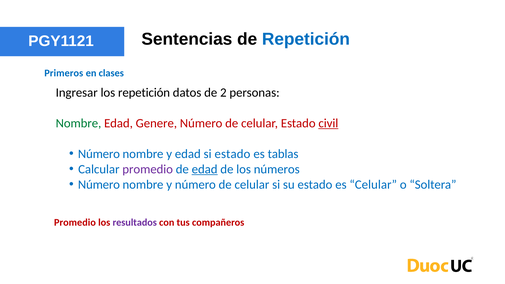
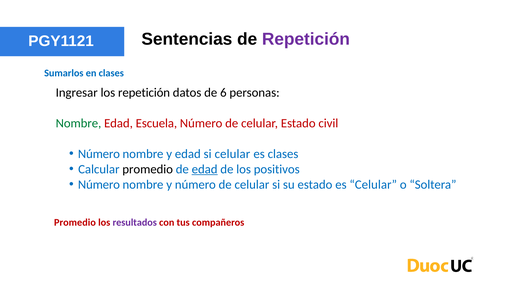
Repetición colour: blue -> purple (306, 39)
Primeros: Primeros -> Sumarlos (64, 73)
2: 2 -> 6 (223, 93)
Genere: Genere -> Escuela (156, 123)
civil underline: present -> none (328, 123)
si estado: estado -> celular (232, 154)
es tablas: tablas -> clases (283, 154)
promedio colour: purple -> black (148, 169)
números: números -> positivos (277, 169)
